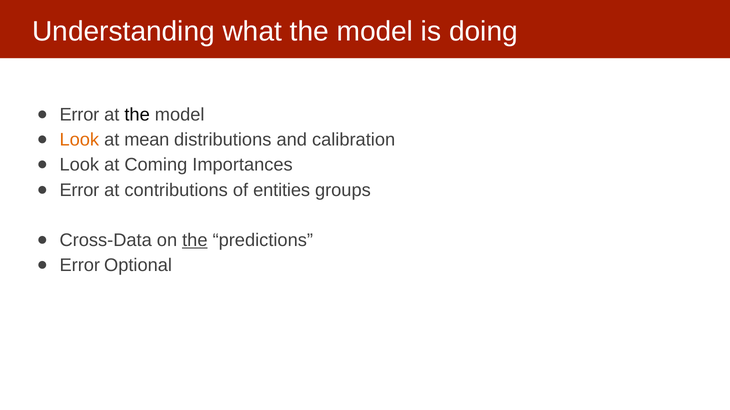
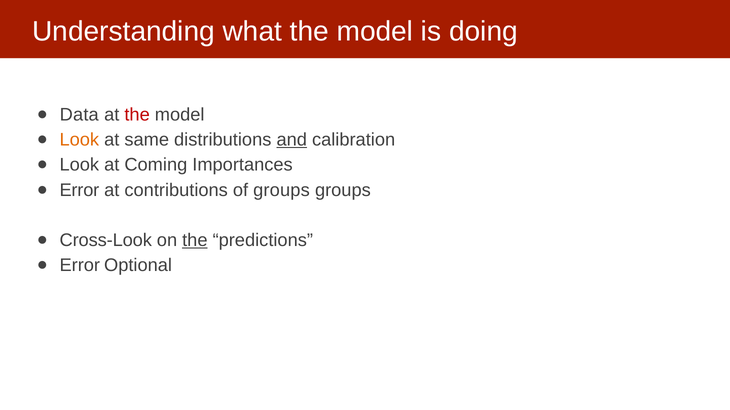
Error: Error -> Data (79, 115)
the colour: black -> red (137, 115)
mean: mean -> same (147, 140)
and underline: none -> present (292, 140)
of entities: entities -> groups (281, 190)
Cross-Data: Cross-Data -> Cross-Look (106, 241)
